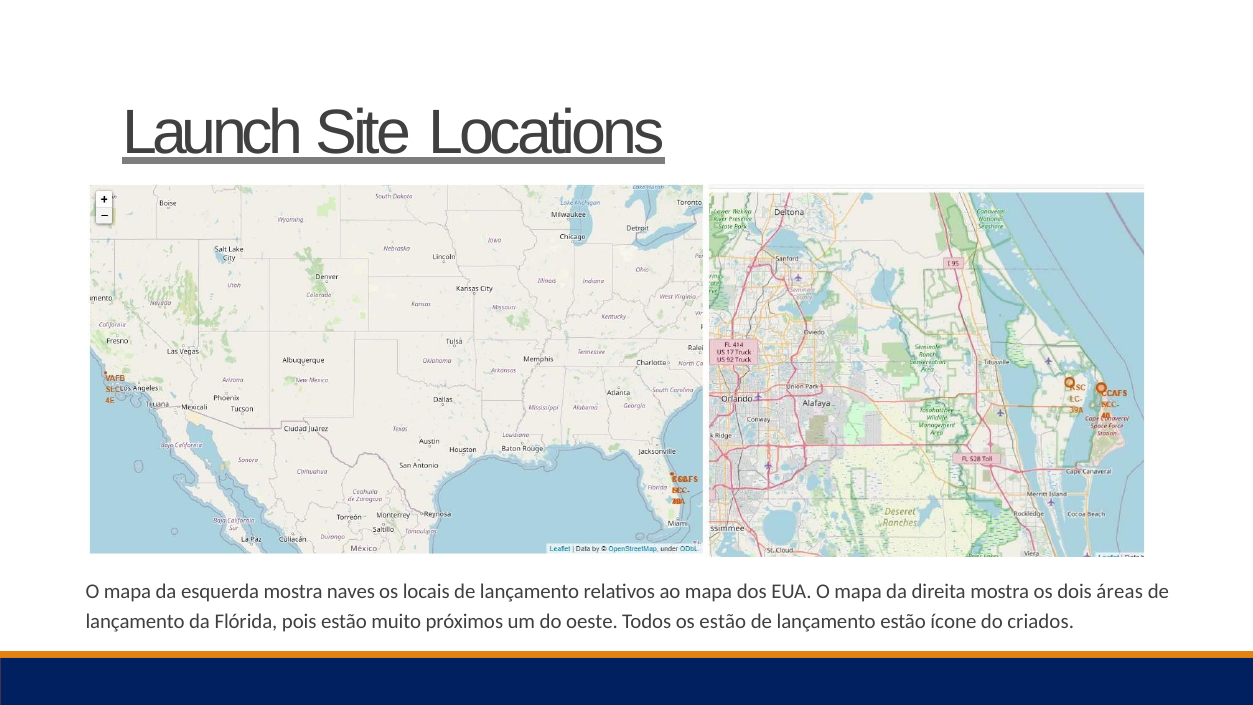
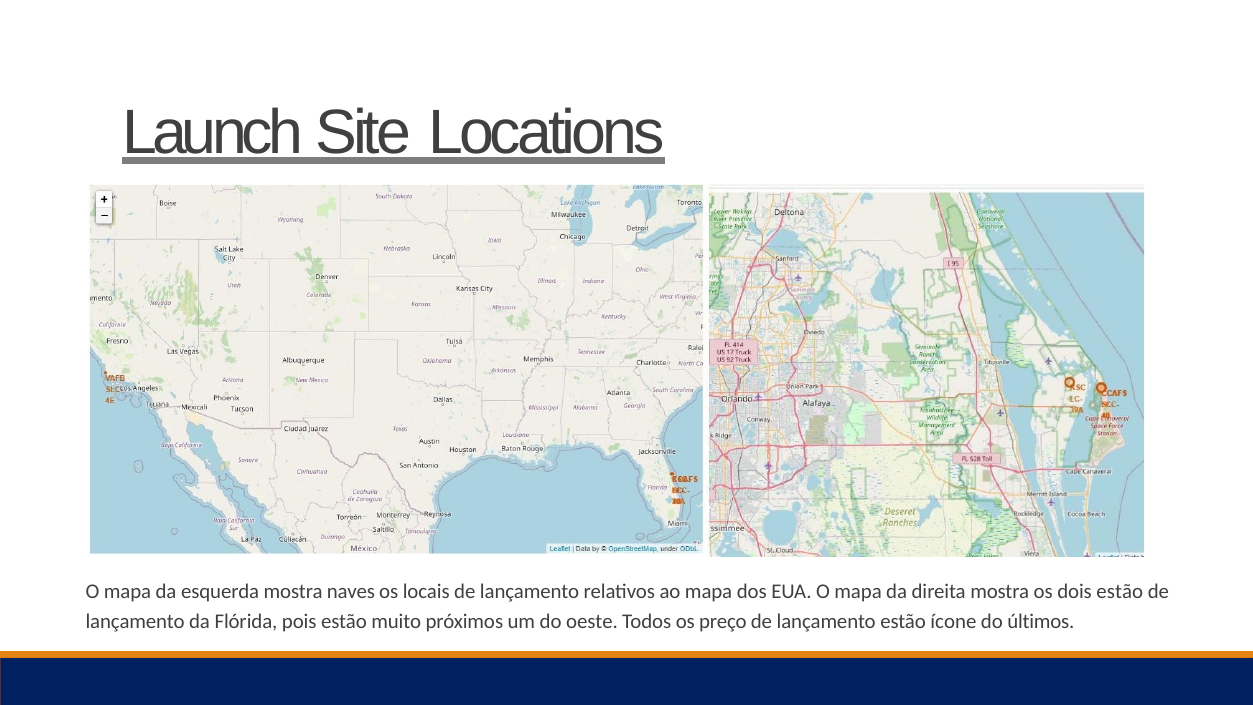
dois áreas: áreas -> estão (1120, 591)
os estão: estão -> preço (723, 621)
criados: criados -> últimos (1041, 621)
